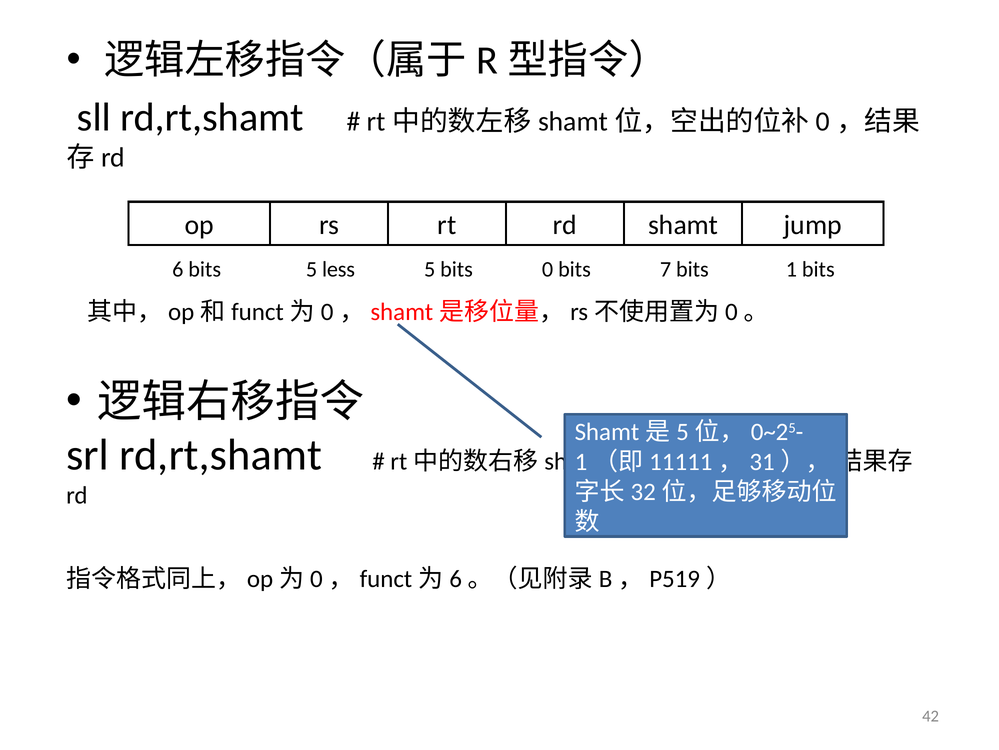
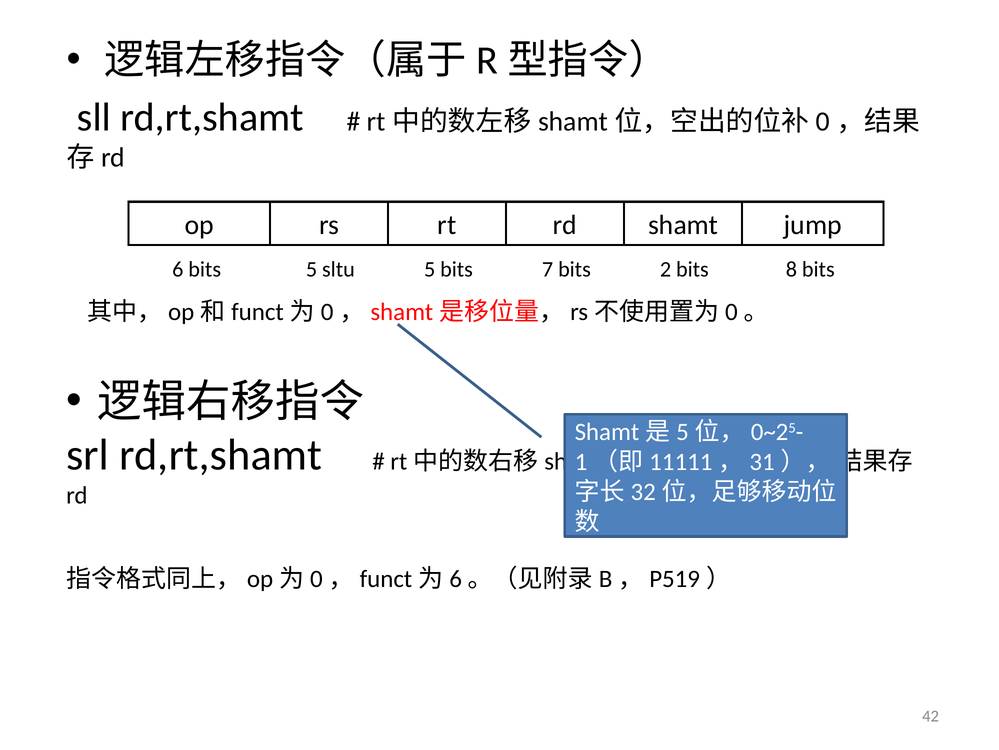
less: less -> sltu (338, 269)
0: 0 -> 7 (548, 269)
7: 7 -> 2 (666, 269)
1: 1 -> 8 (791, 269)
